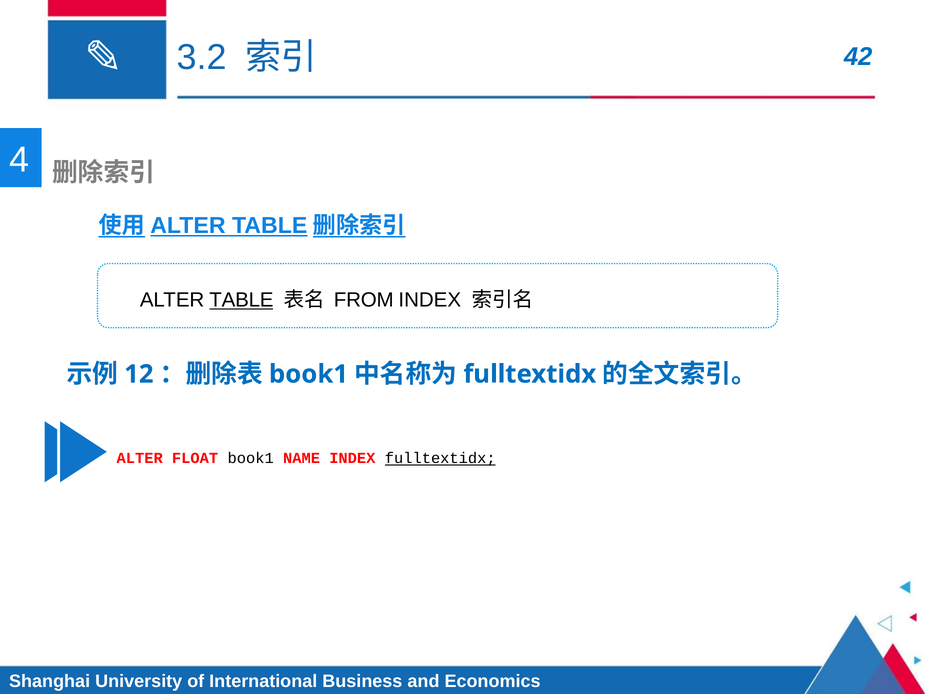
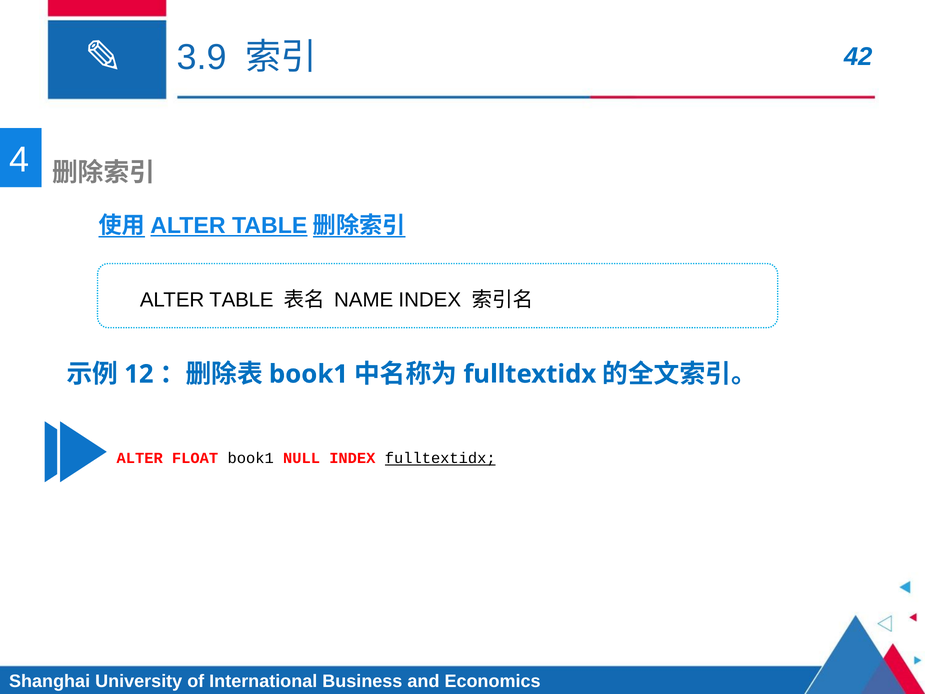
3.2: 3.2 -> 3.9 (202, 57)
TABLE underline: present -> none (241, 300)
FROM: FROM -> NAME (364, 300)
NAME: NAME -> NULL (302, 458)
